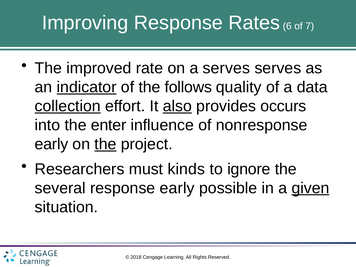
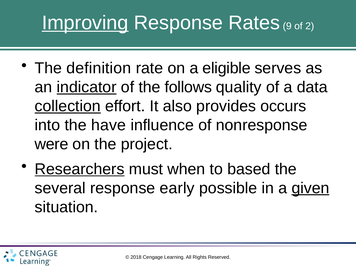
Improving underline: none -> present (85, 23)
6: 6 -> 9 (287, 26)
7: 7 -> 2 (310, 26)
improved: improved -> definition (99, 68)
a serves: serves -> eligible (227, 68)
also underline: present -> none (177, 106)
enter: enter -> have (108, 125)
early: early -> were (51, 144)
the underline: present -> none (105, 144)
Researchers underline: none -> present (80, 169)
kinds: kinds -> when (186, 169)
ignore: ignore -> based (249, 169)
